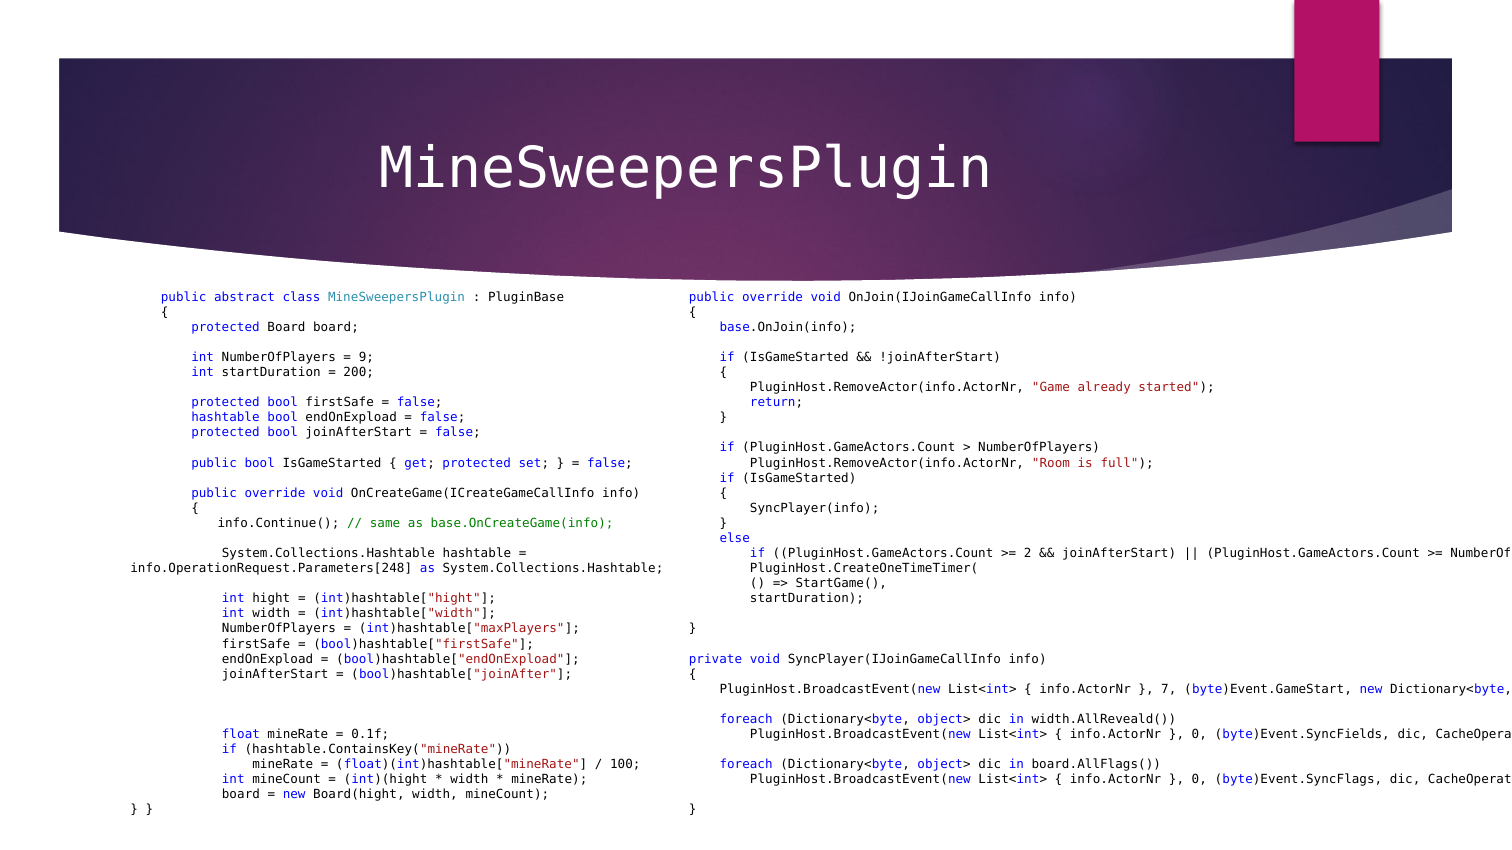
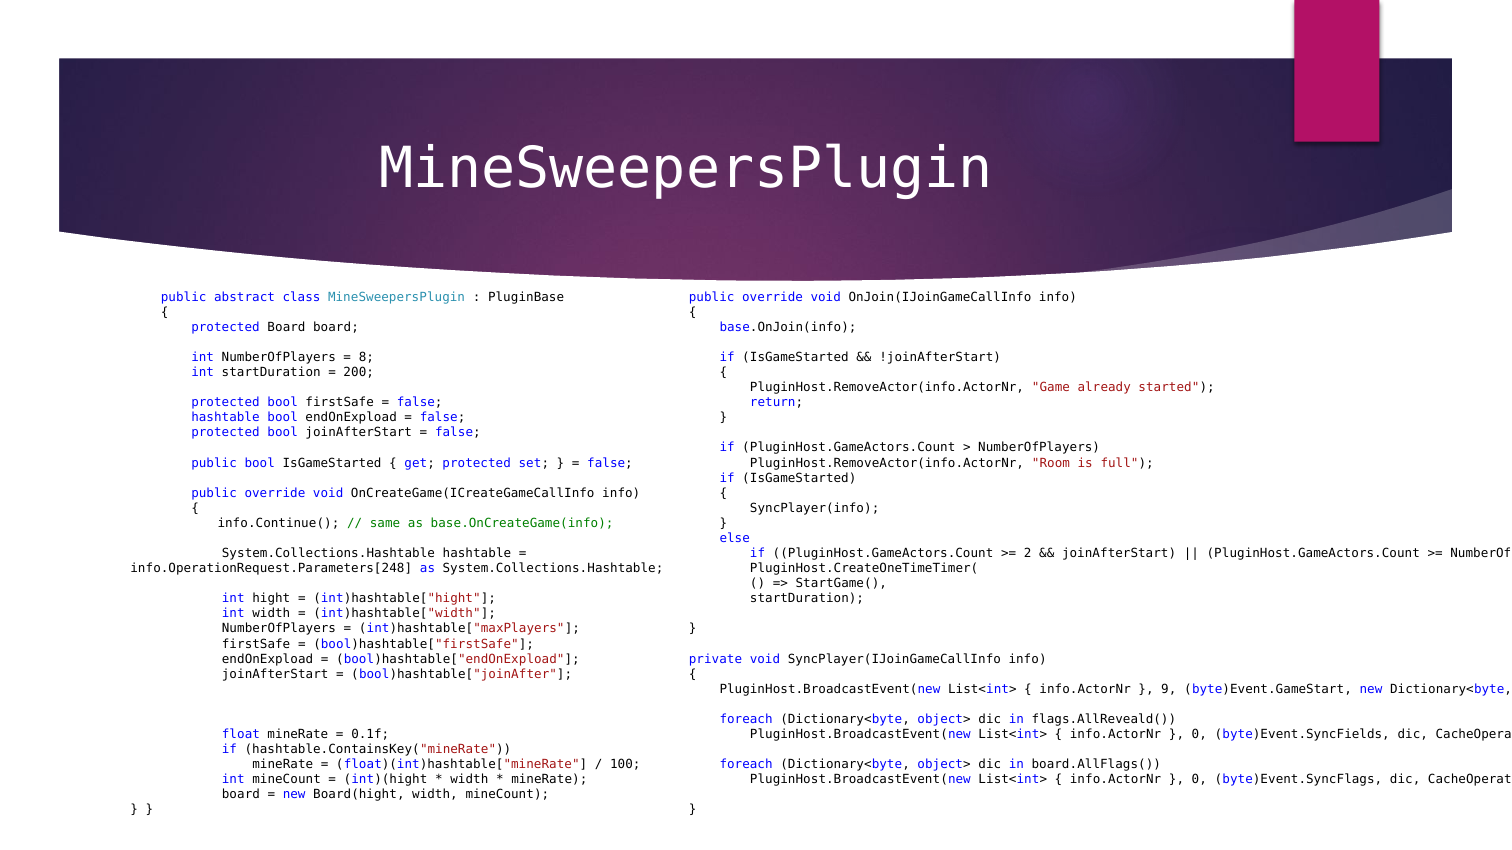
9: 9 -> 8 (366, 358)
7: 7 -> 9 (1169, 690)
width.AllReveald(: width.AllReveald( -> flags.AllReveald( (1104, 720)
